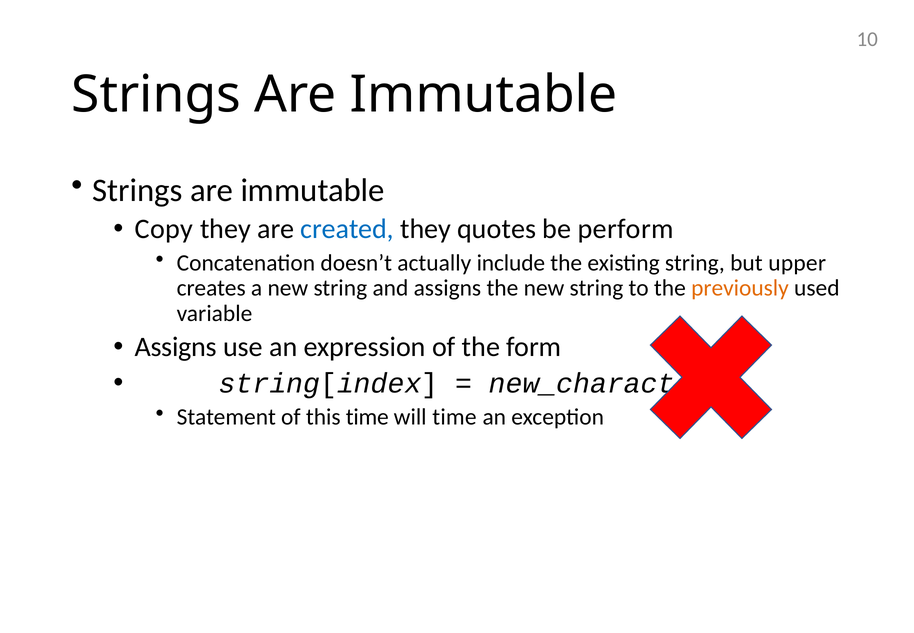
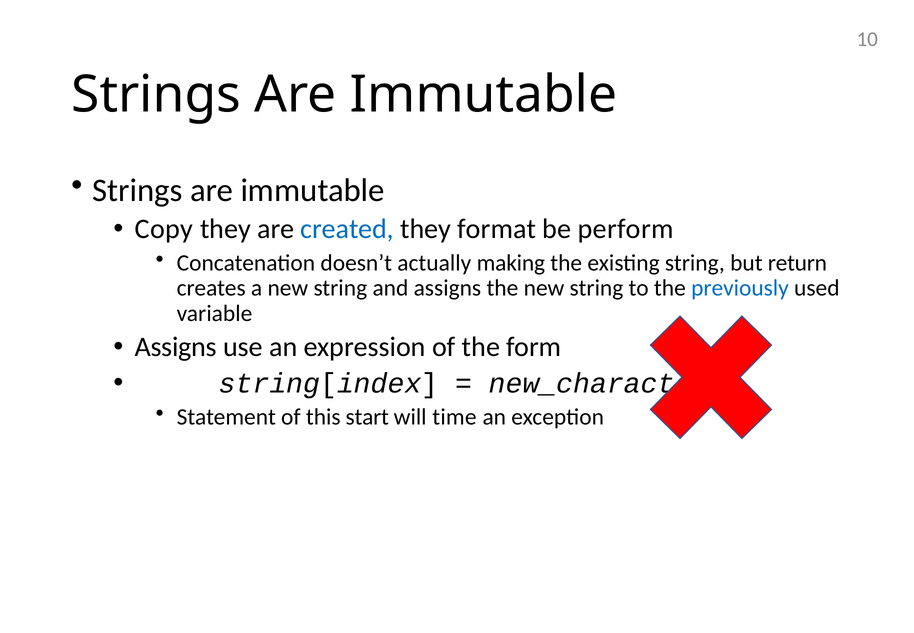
quotes: quotes -> format (497, 229)
include: include -> making (511, 263)
upper: upper -> return (797, 263)
previously colour: orange -> blue (740, 288)
this time: time -> start (367, 417)
